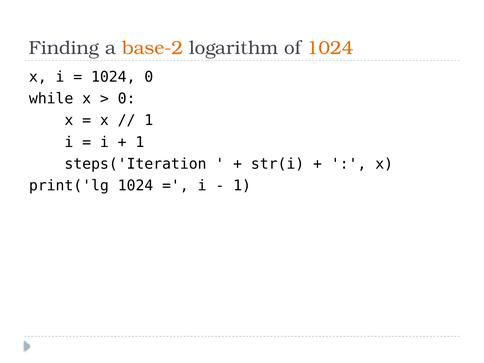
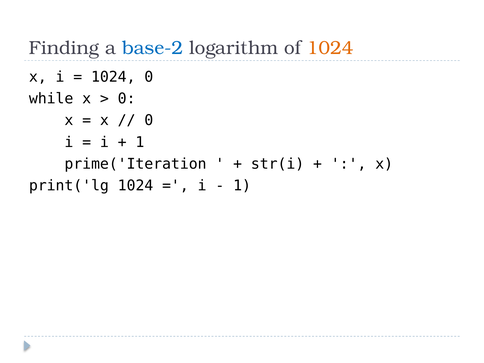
base-2 colour: orange -> blue (153, 48)
1: 1 -> 0 (149, 120)
steps('Iteration: steps('Iteration -> prime('Iteration (135, 164)
